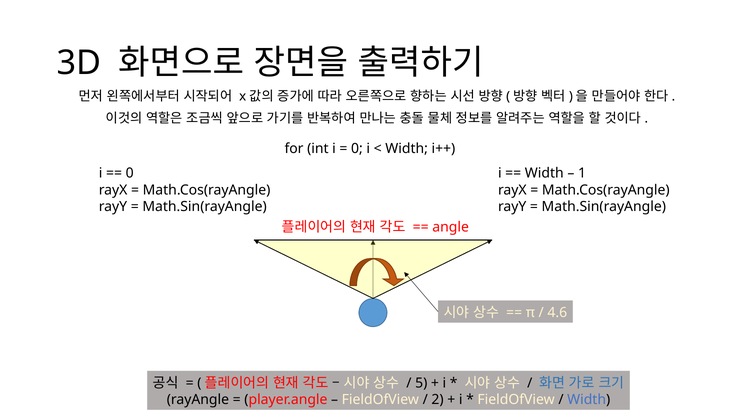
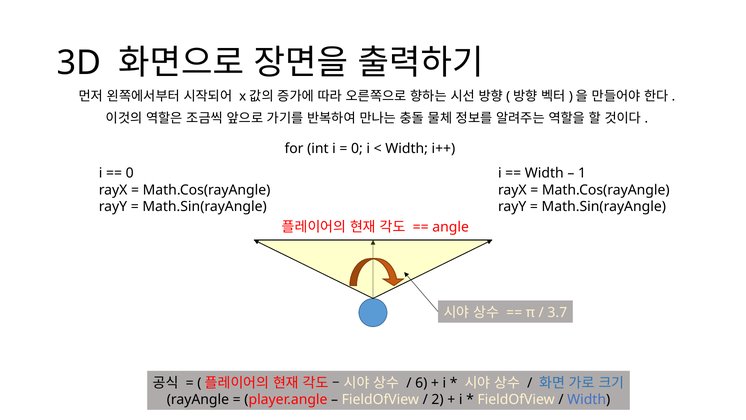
4.6: 4.6 -> 3.7 (557, 312)
5: 5 -> 6 (421, 383)
